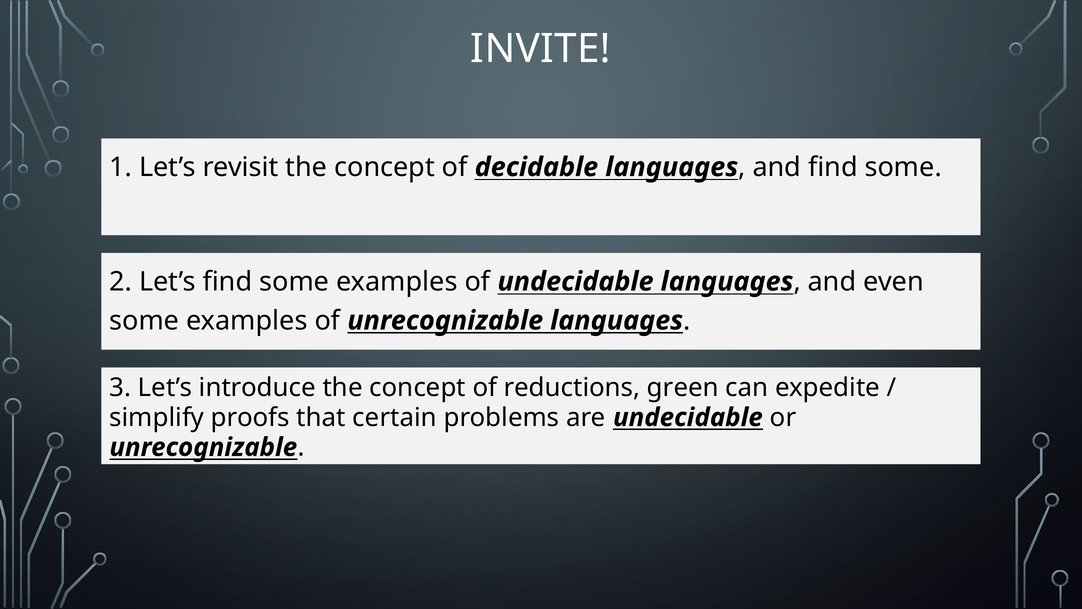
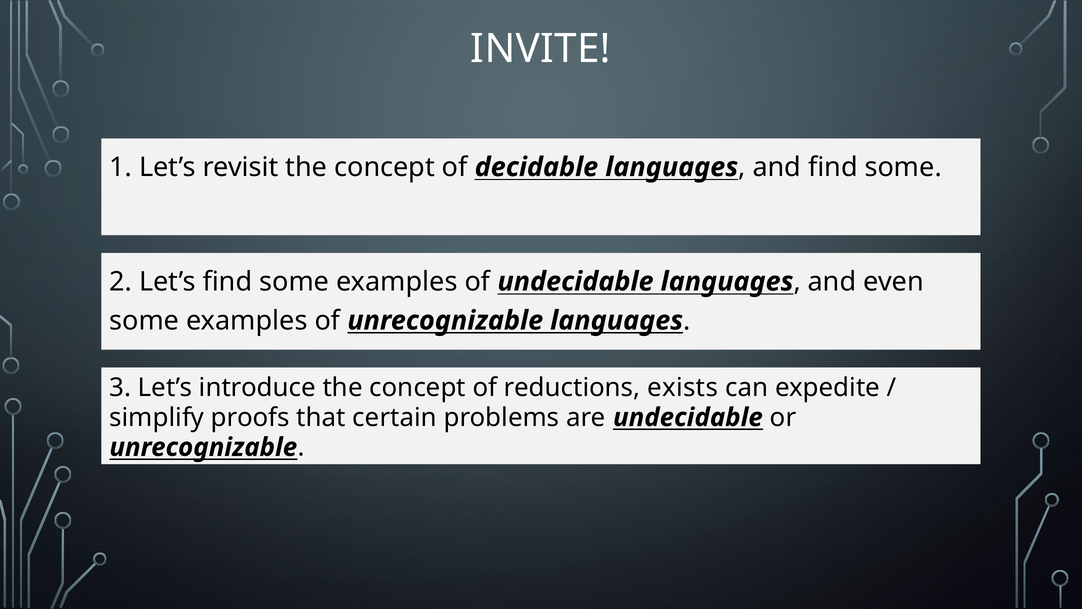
green: green -> exists (683, 387)
